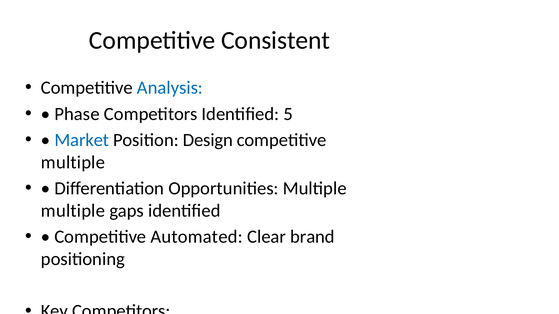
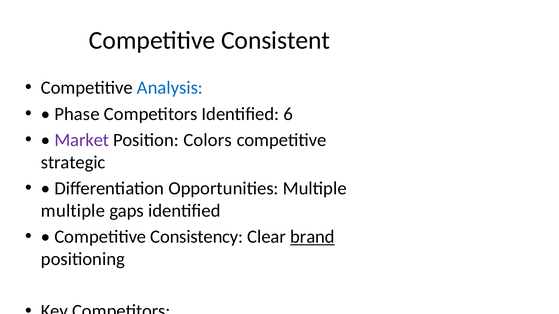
5: 5 -> 6 (288, 114)
Market colour: blue -> purple (82, 140)
Design: Design -> Colors (208, 140)
multiple: multiple -> strategic (73, 163)
Automated: Automated -> Consistency (197, 237)
brand underline: none -> present (313, 237)
